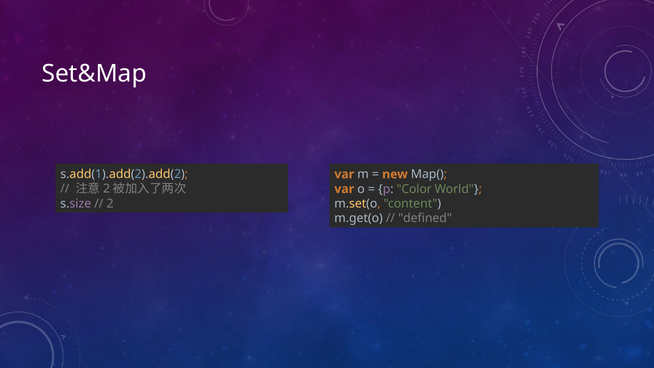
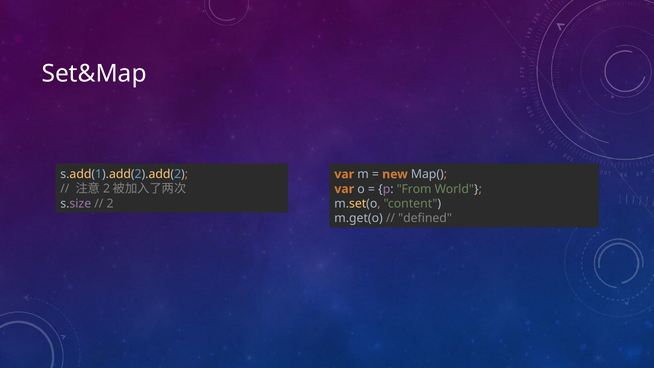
Color: Color -> From (414, 189)
